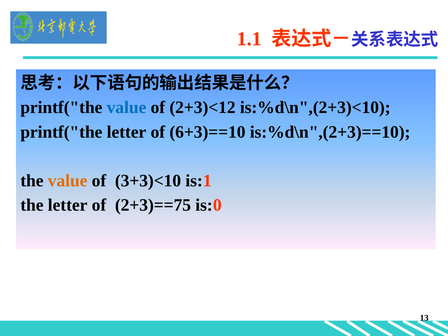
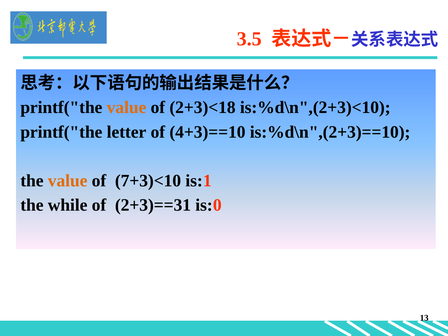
1.1: 1.1 -> 3.5 (249, 39)
value colour: blue -> orange (127, 108)
2+3)<12: 2+3)<12 -> 2+3)<18 (203, 108)
6+3)==10: 6+3)==10 -> 4+3)==10 (207, 132)
3+3)<10: 3+3)<10 -> 7+3)<10 (148, 181)
the letter: letter -> while (68, 205)
2+3)==75: 2+3)==75 -> 2+3)==31 (153, 205)
